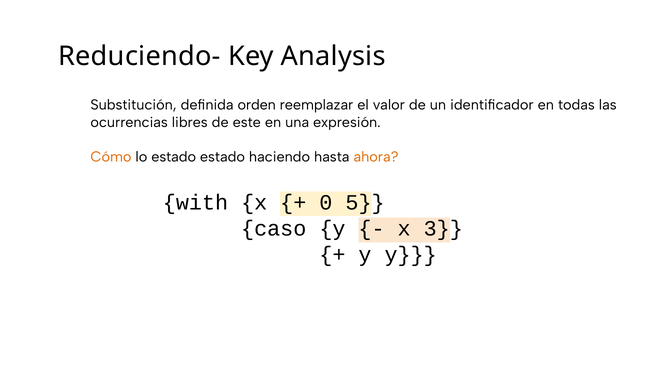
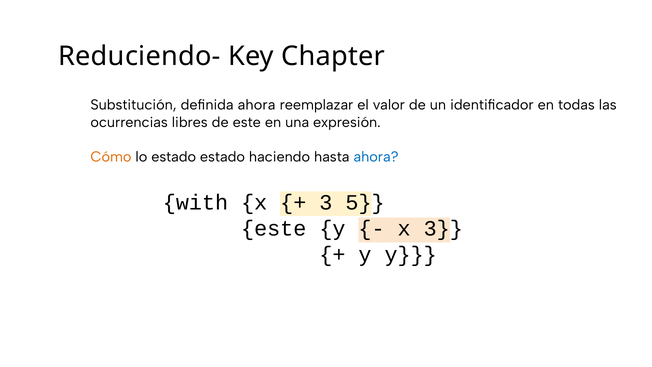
Analysis: Analysis -> Chapter (333, 56)
definida orden: orden -> ahora (257, 105)
ahora colour: orange -> blue (376, 157)
0: 0 -> 3 (326, 202)
caso: caso -> este (274, 228)
